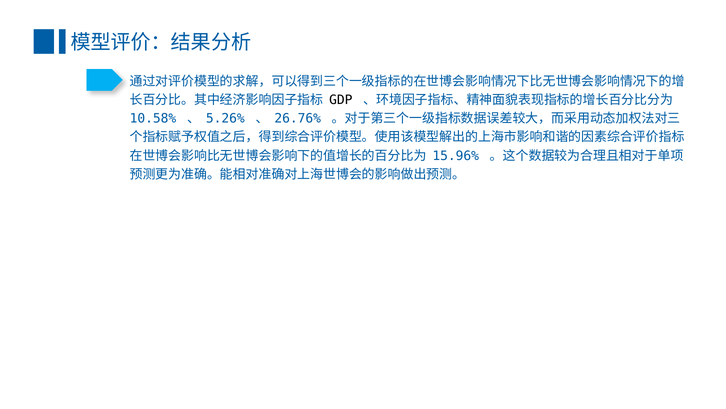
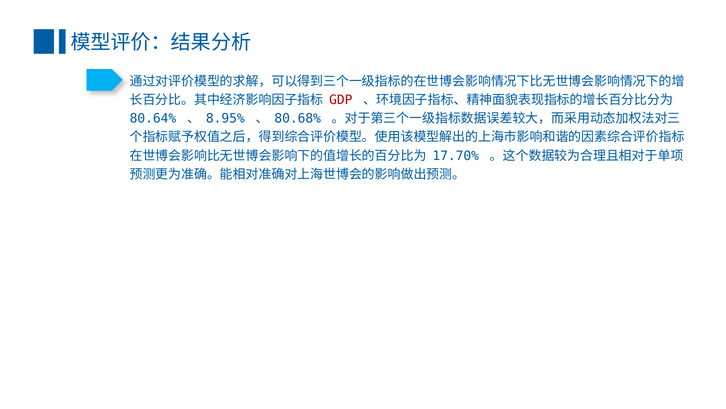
GDP colour: black -> red (341, 100)
10.58%: 10.58% -> 80.64% (153, 118)
5.26%: 5.26% -> 8.95% (225, 118)
26.76%: 26.76% -> 80.68% (298, 118)
15.96%: 15.96% -> 17.70% (456, 156)
